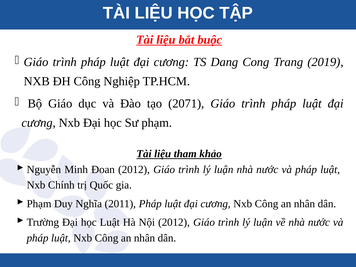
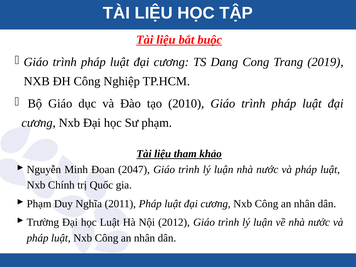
2071: 2071 -> 2010 (186, 103)
Đoan 2012: 2012 -> 2047 (134, 169)
